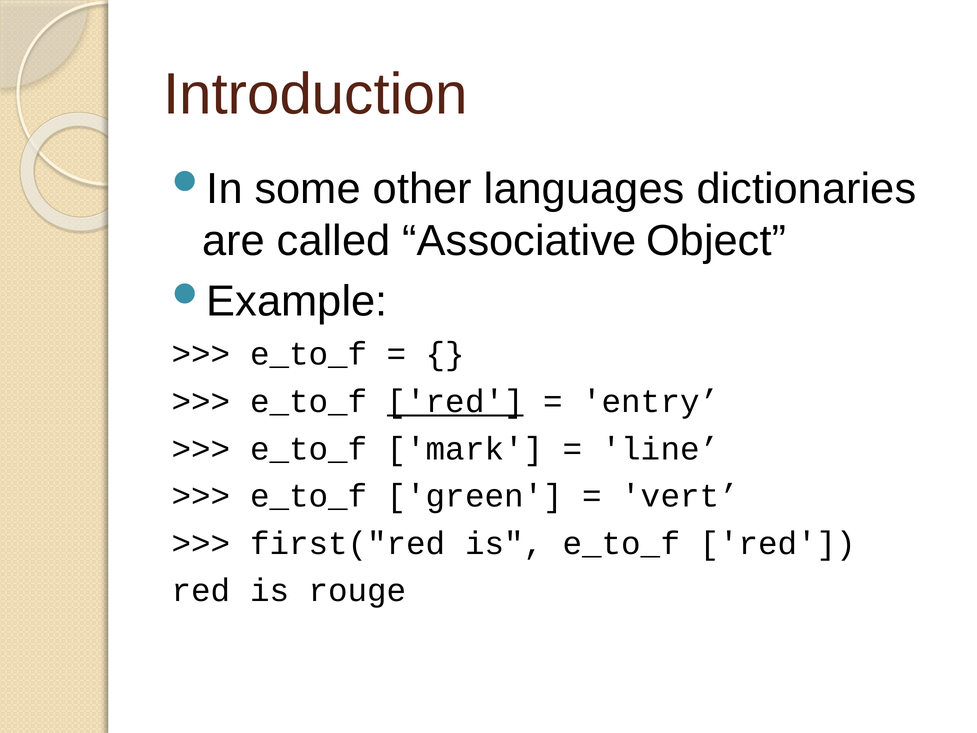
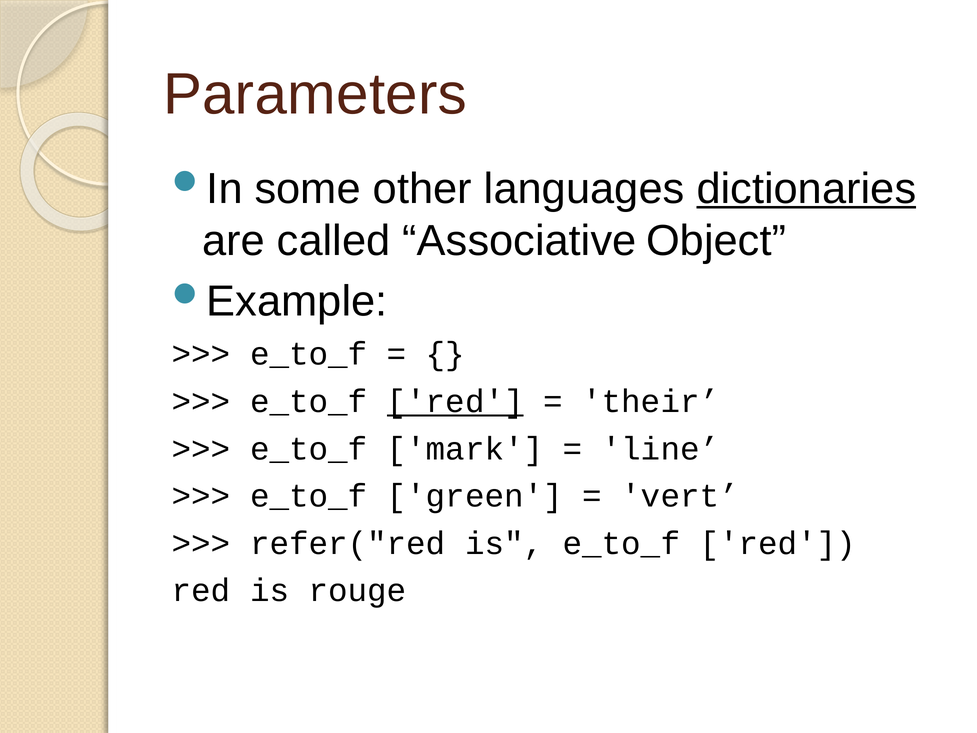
Introduction: Introduction -> Parameters (315, 94)
dictionaries underline: none -> present (806, 189)
entry: entry -> their (651, 401)
first("red: first("red -> refer("red (348, 543)
